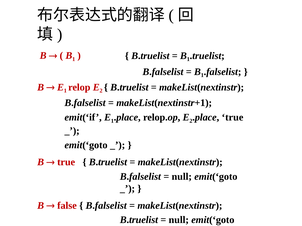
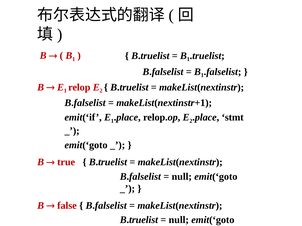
true: true -> stmt (233, 118)
